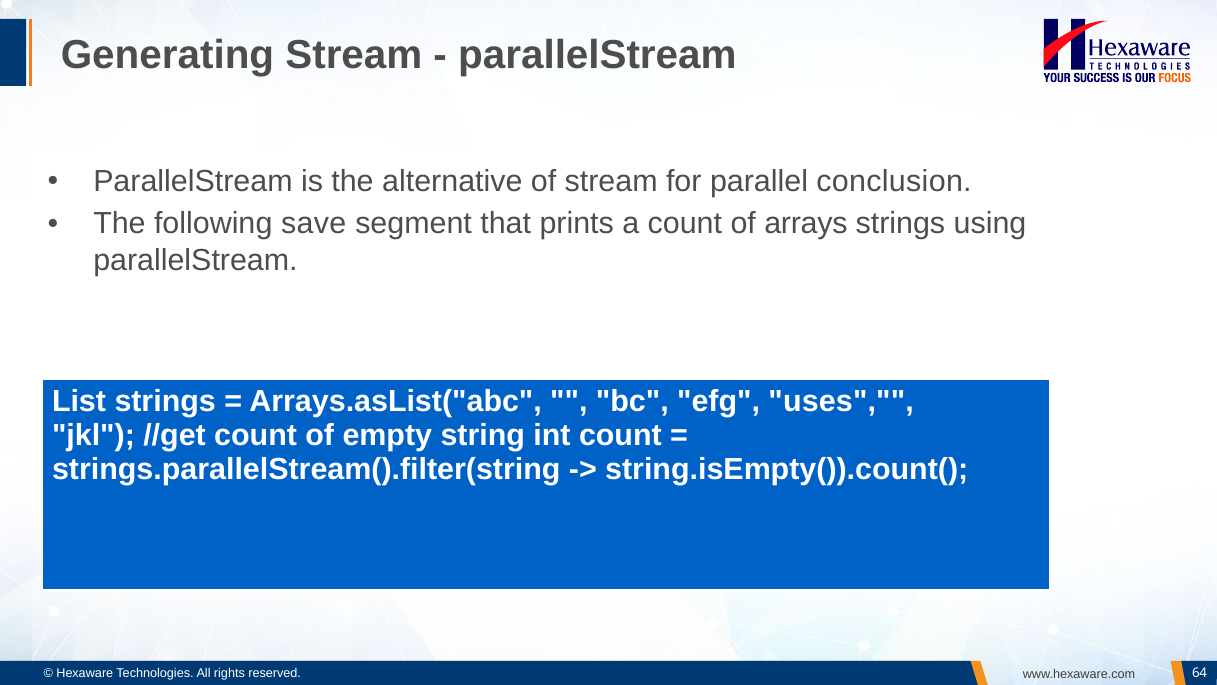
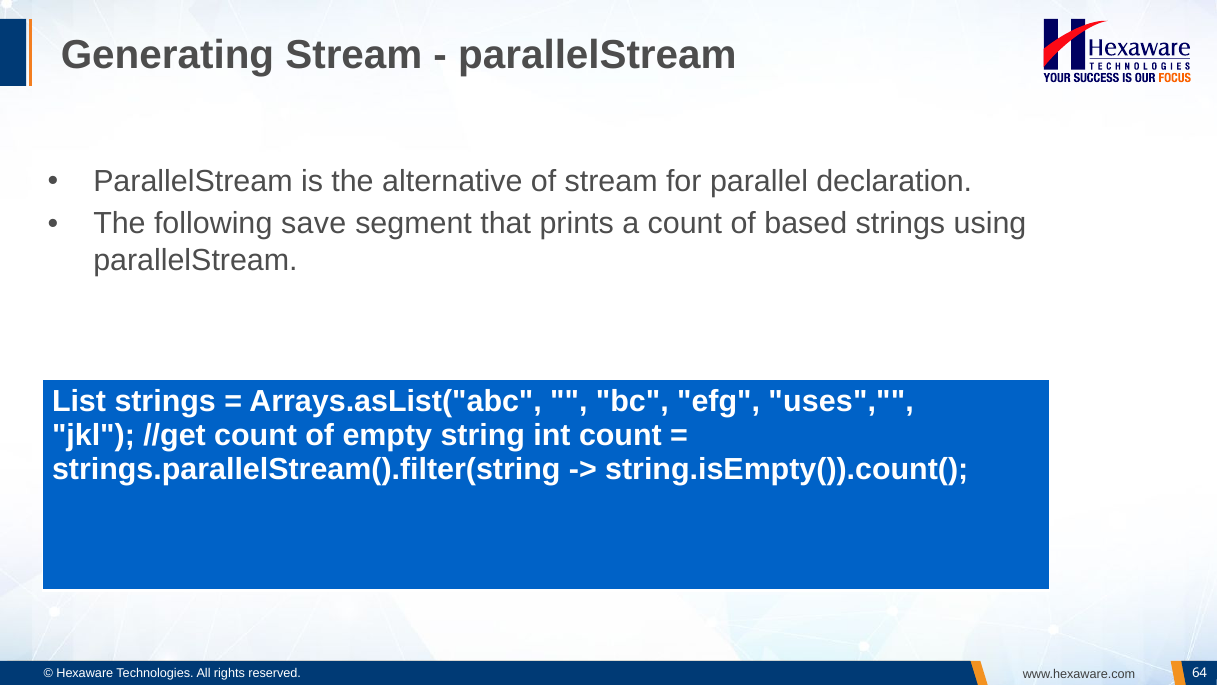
conclusion: conclusion -> declaration (894, 181)
arrays: arrays -> based (806, 224)
